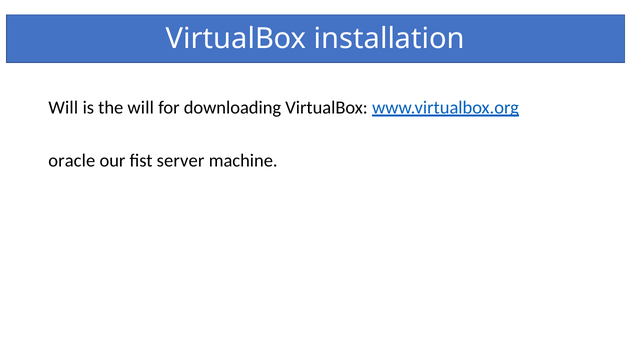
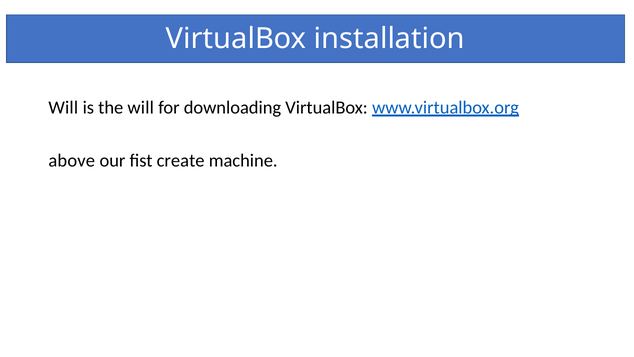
oracle: oracle -> above (72, 161)
server: server -> create (181, 161)
